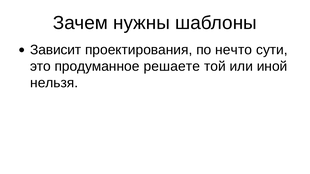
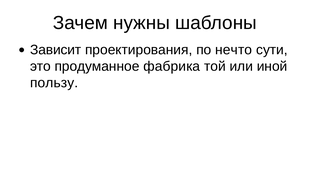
решаете: решаете -> фабрика (172, 67)
нельзя: нельзя -> пользу (54, 83)
